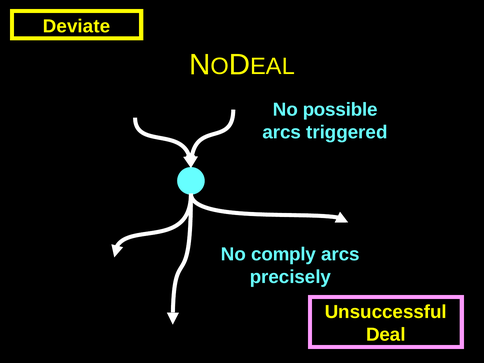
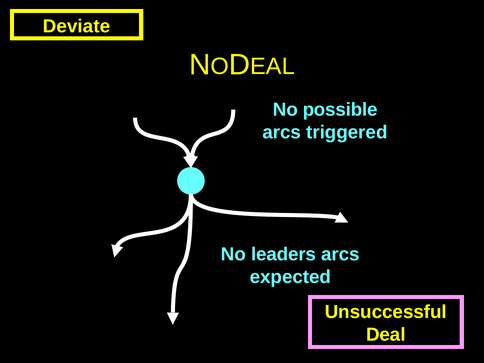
comply: comply -> leaders (284, 254)
precisely: precisely -> expected (290, 277)
